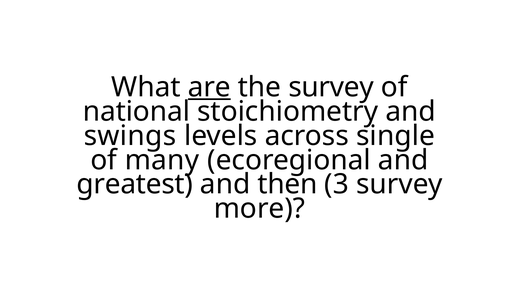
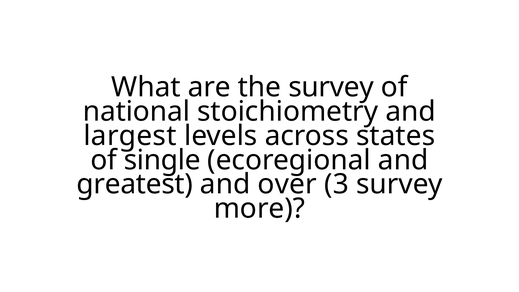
are underline: present -> none (209, 87)
swings: swings -> largest (130, 136)
single: single -> states (396, 136)
many: many -> single (162, 160)
then: then -> over (287, 184)
